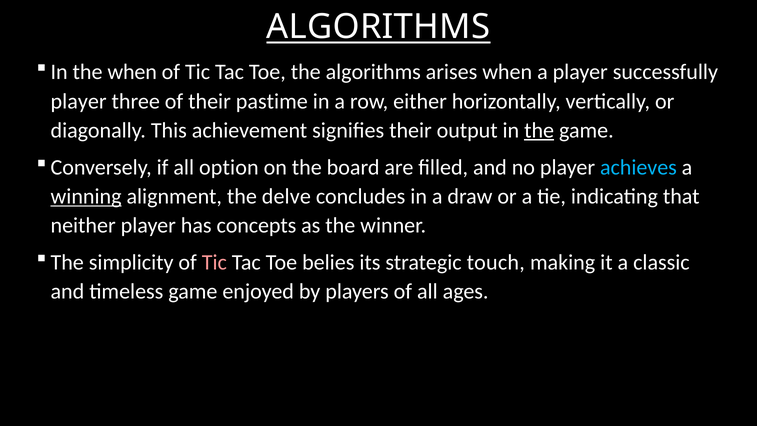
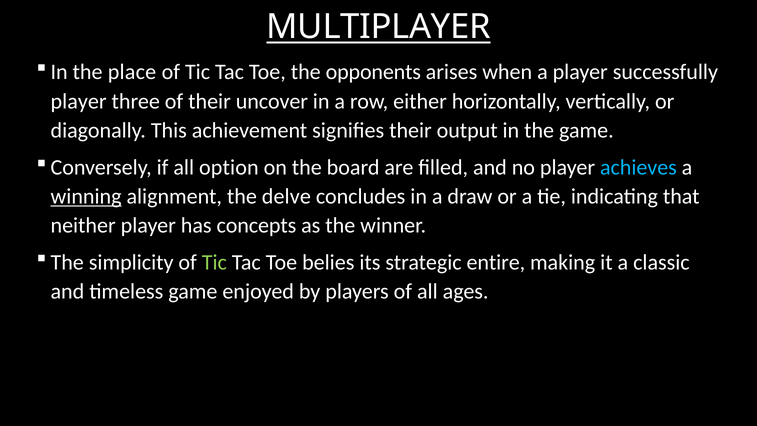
ALGORITHMS: ALGORITHMS -> MULTIPLAYER (379, 27)
the when: when -> place (132, 72)
the algorithms: algorithms -> opponents (373, 72)
pastime: pastime -> uncover (272, 101)
the underline: present -> none (539, 130)
Tic colour: pink -> light green (214, 262)
touch: touch -> entire (496, 262)
